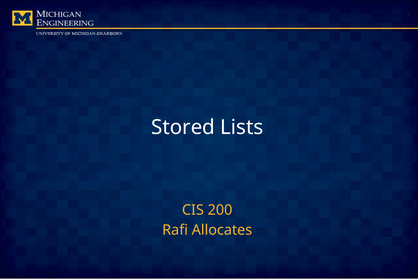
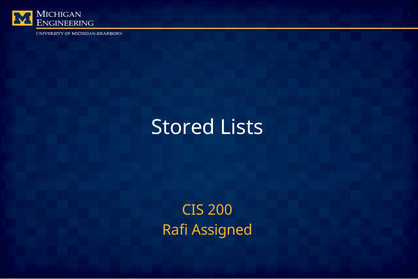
Allocates: Allocates -> Assigned (222, 230)
